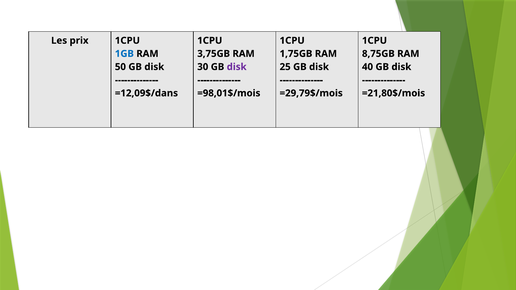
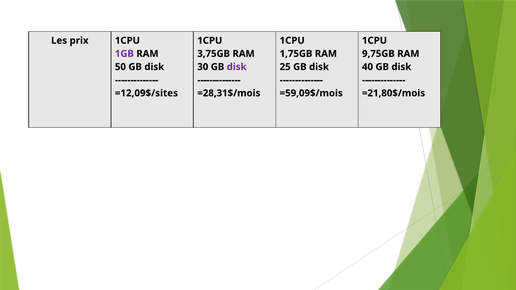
1GB colour: blue -> purple (124, 54)
8,75GB: 8,75GB -> 9,75GB (378, 54)
=12,09$/dans: =12,09$/dans -> =12,09$/sites (146, 93)
=98,01$/mois: =98,01$/mois -> =28,31$/mois (229, 93)
=29,79$/mois: =29,79$/mois -> =59,09$/mois (311, 93)
